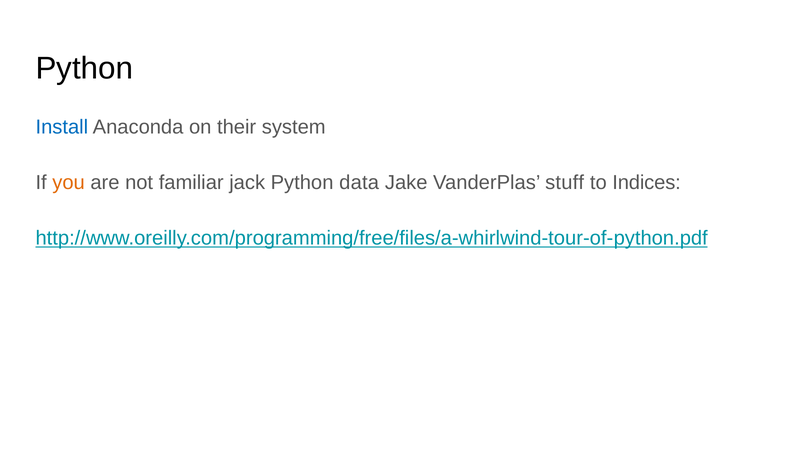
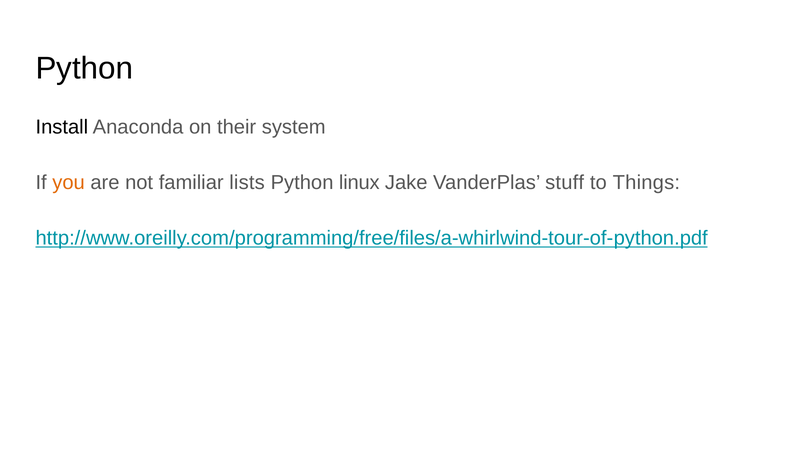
Install colour: blue -> black (62, 127)
jack: jack -> lists (247, 183)
data: data -> linux (359, 183)
Indices: Indices -> Things (646, 183)
